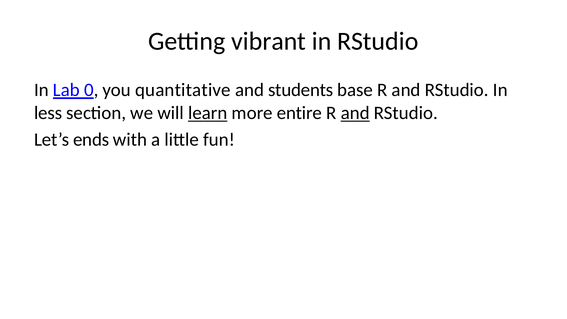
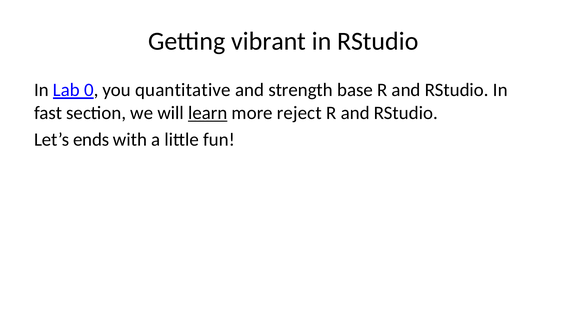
students: students -> strength (301, 90)
less: less -> fast (48, 113)
entire: entire -> reject (299, 113)
and underline: present -> none (355, 113)
